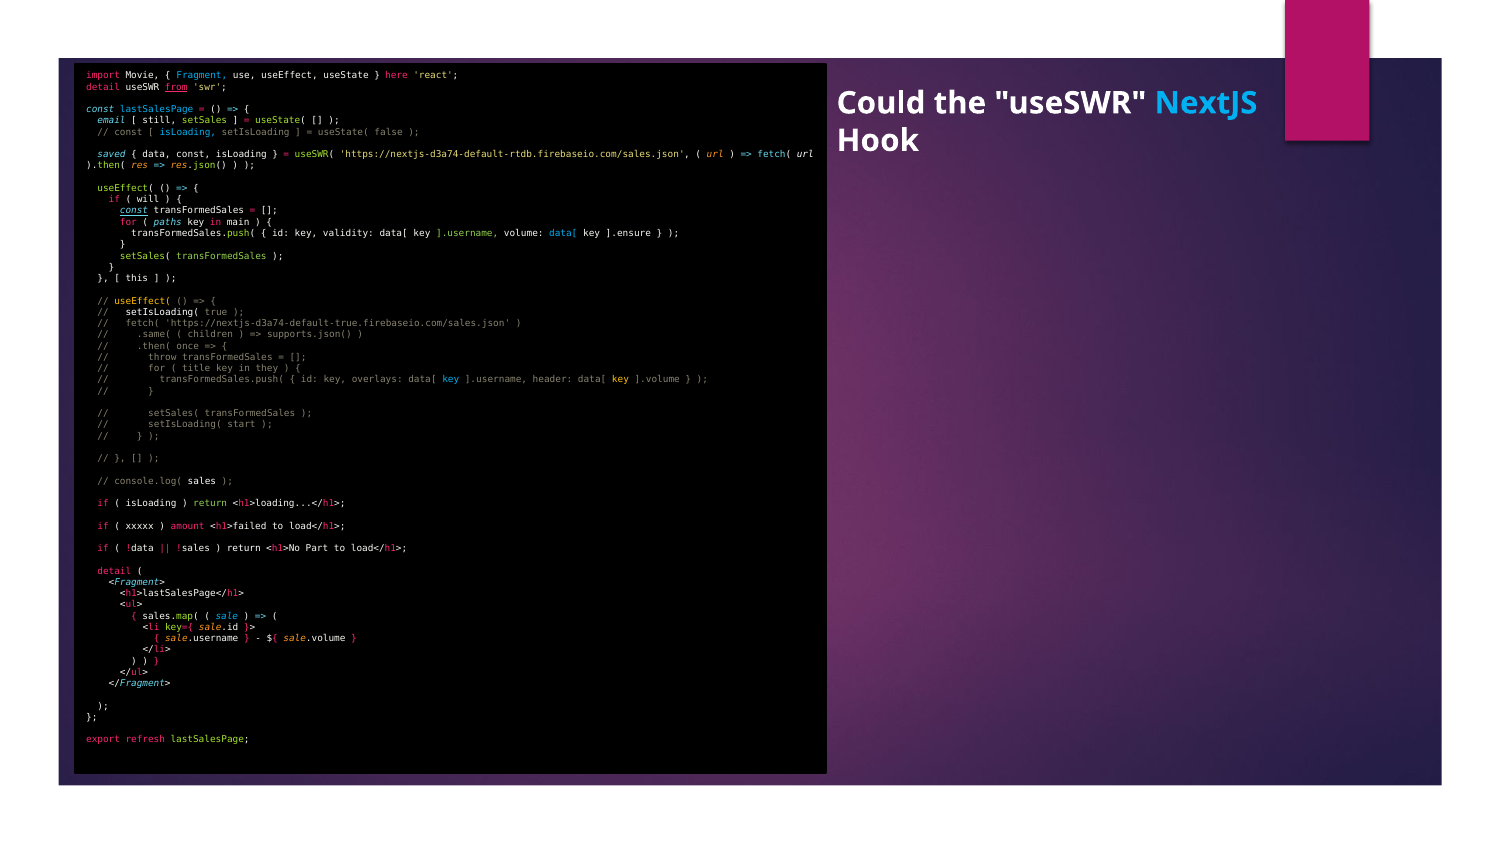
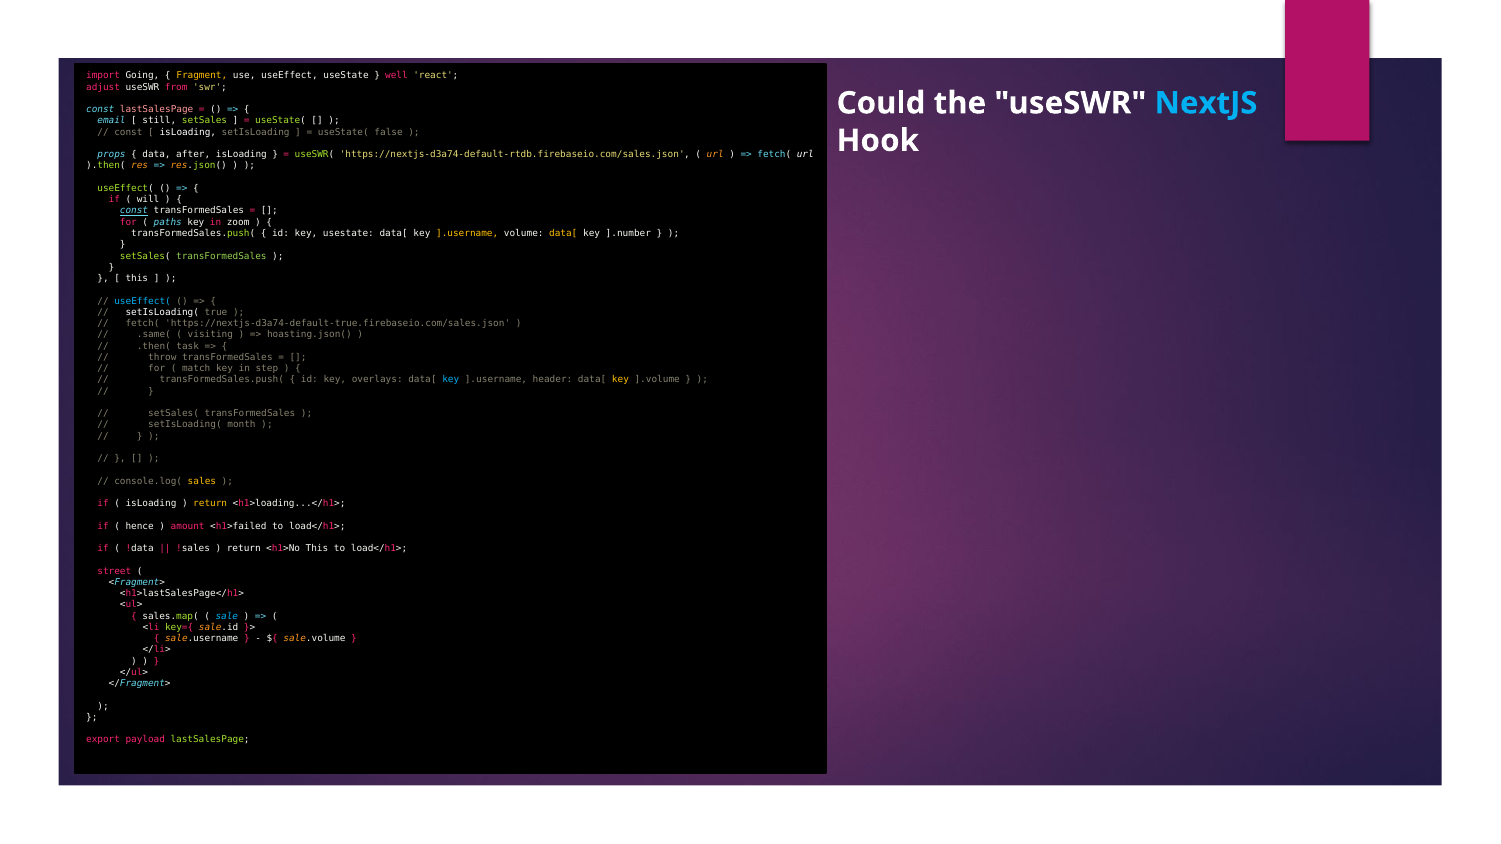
Movie: Movie -> Going (142, 76)
Fragment colour: light blue -> yellow (202, 76)
here: here -> well (396, 76)
detail: detail -> adjust (103, 87)
from underline: present -> none (176, 87)
lastSalesPage colour: light blue -> pink (157, 110)
isLoading colour: light blue -> white (188, 132)
saved: saved -> props (111, 155)
data const: const -> after (193, 155)
main: main -> zoom (238, 222)
key validity: validity -> usestate (348, 233)
].username colour: light green -> yellow (467, 233)
data[ colour: light blue -> yellow (563, 233)
].ensure: ].ensure -> ].number (628, 233)
useEffect( colour: yellow -> light blue (143, 301)
children: children -> visiting (210, 335)
supports.json(: supports.json( -> hoasting.json( (309, 335)
once: once -> task (188, 346)
title: title -> match (196, 369)
they: they -> step (267, 369)
start: start -> month (241, 425)
sales colour: white -> yellow (202, 481)
return colour: light green -> yellow (210, 504)
xxxxx: xxxxx -> hence (140, 526)
<h1>No Part: Part -> This (317, 549)
detail: detail -> street (114, 571)
refresh: refresh -> payload (145, 740)
